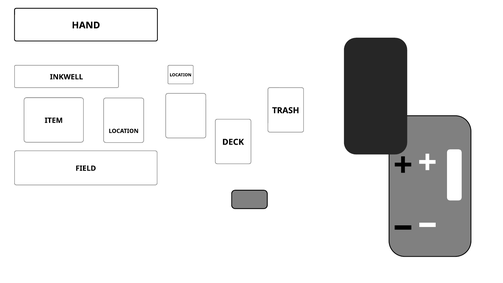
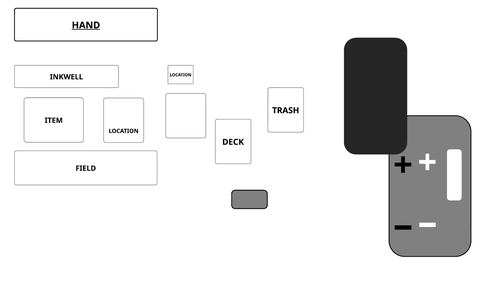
HAND underline: none -> present (86, 25)
